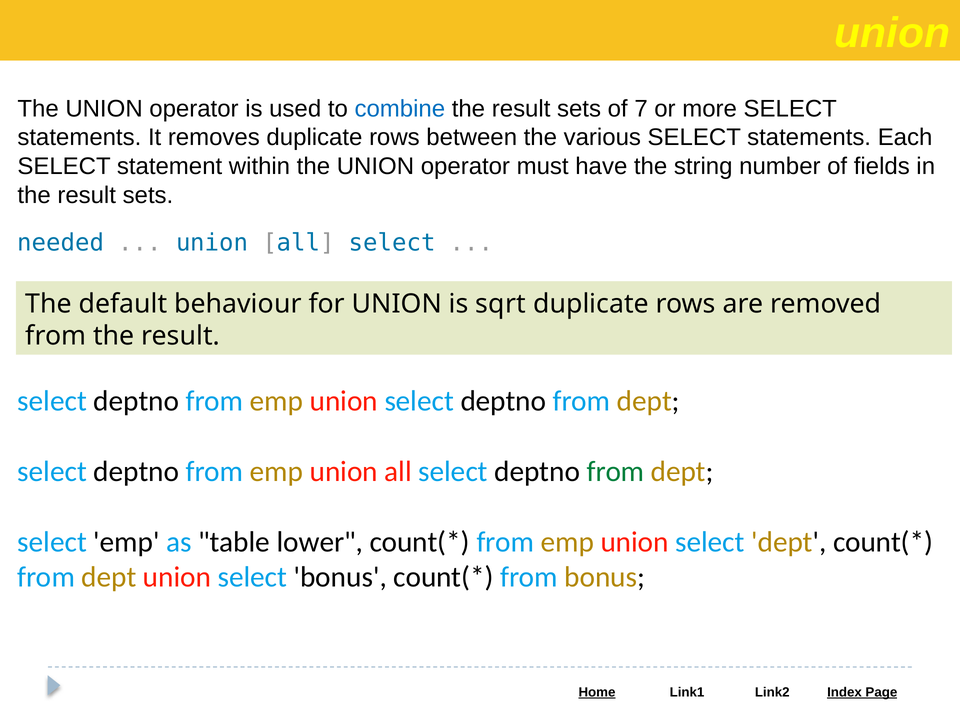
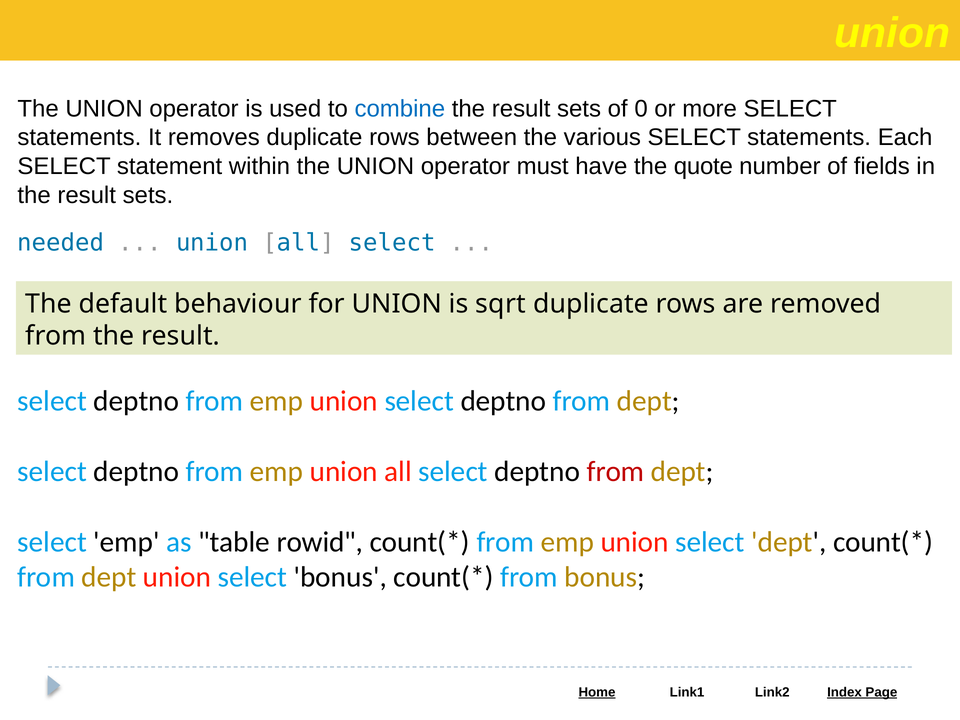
7: 7 -> 0 (641, 109)
string: string -> quote (703, 166)
from colour: green -> red (615, 472)
lower: lower -> rowid (320, 542)
